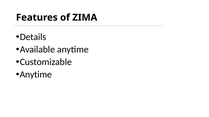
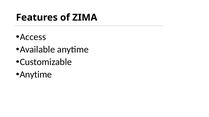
Details: Details -> Access (33, 37)
